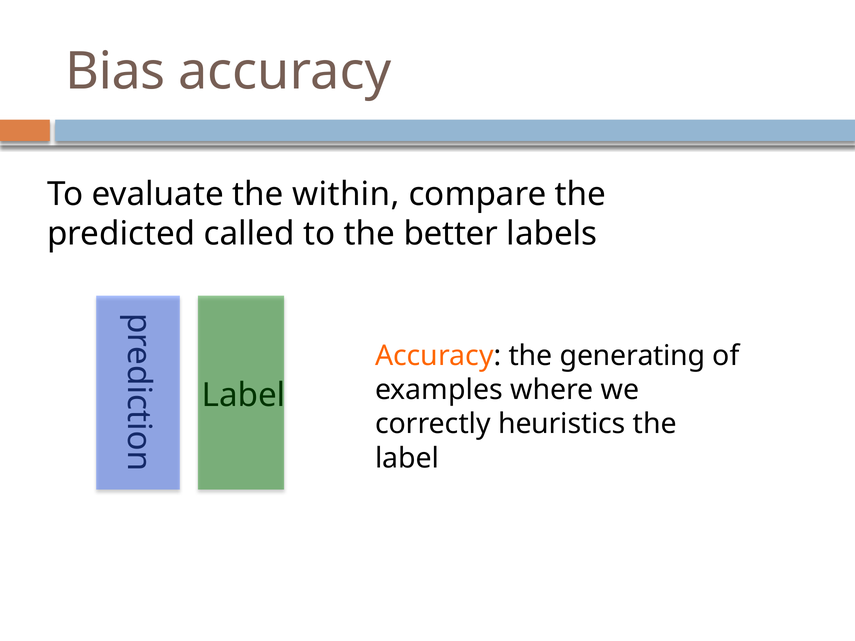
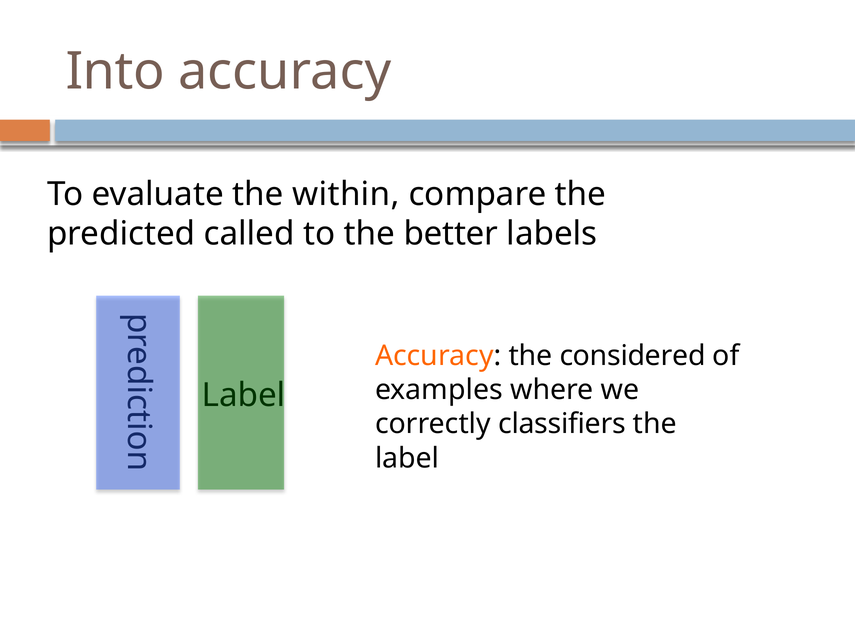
Bias: Bias -> Into (115, 71)
generating: generating -> considered (633, 356)
heuristics: heuristics -> classifiers (562, 424)
